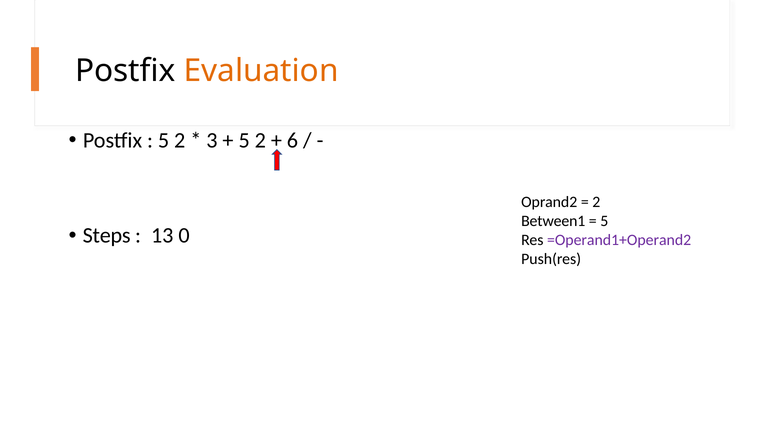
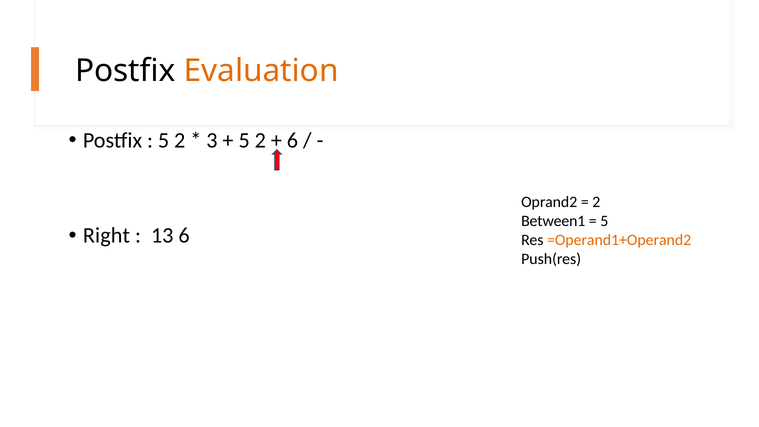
Steps: Steps -> Right (106, 236)
13 0: 0 -> 6 (184, 236)
=Operand1+Operand2 colour: purple -> orange (619, 240)
